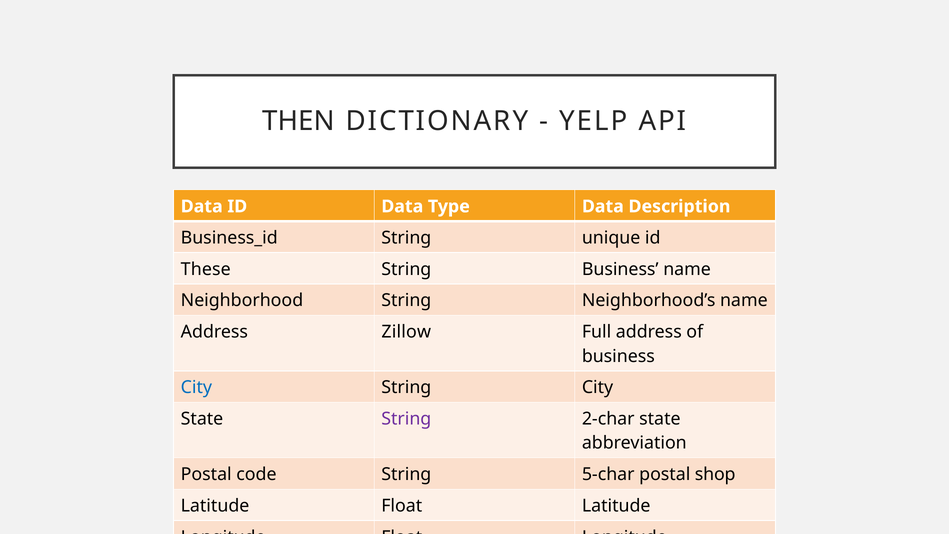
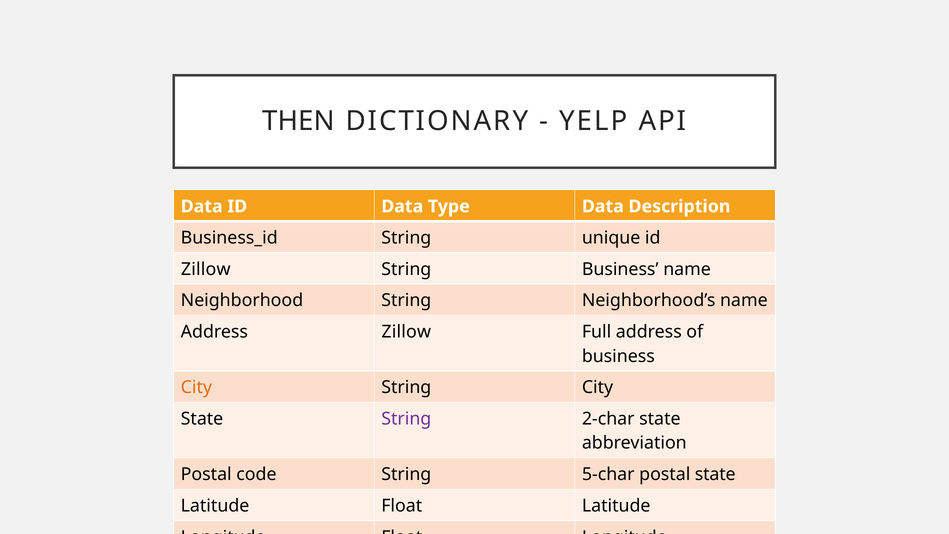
These: These -> Zillow (206, 269)
City colour: blue -> orange (196, 387)
postal shop: shop -> state (715, 474)
